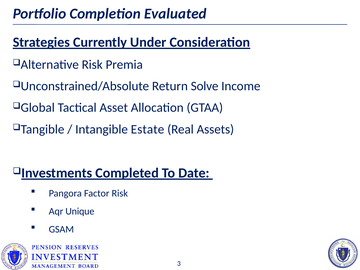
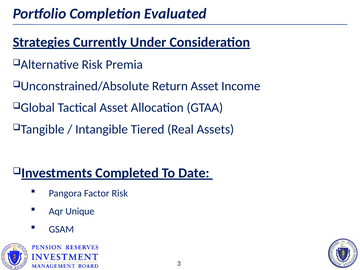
Return Solve: Solve -> Asset (205, 86)
Estate: Estate -> Tiered (148, 129)
